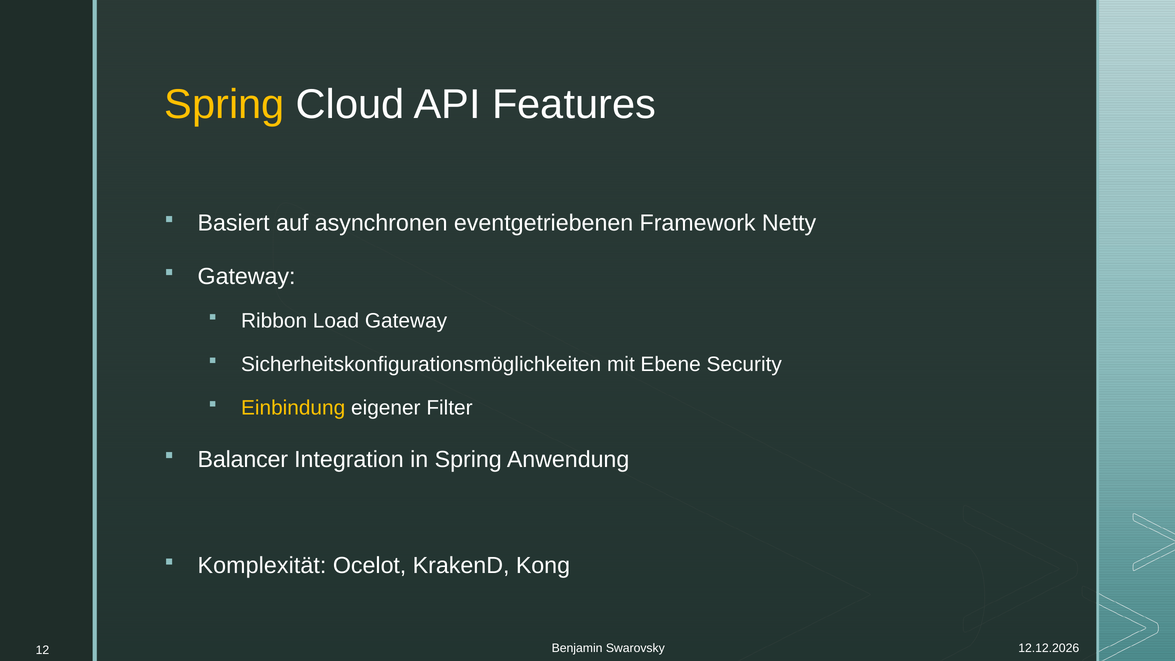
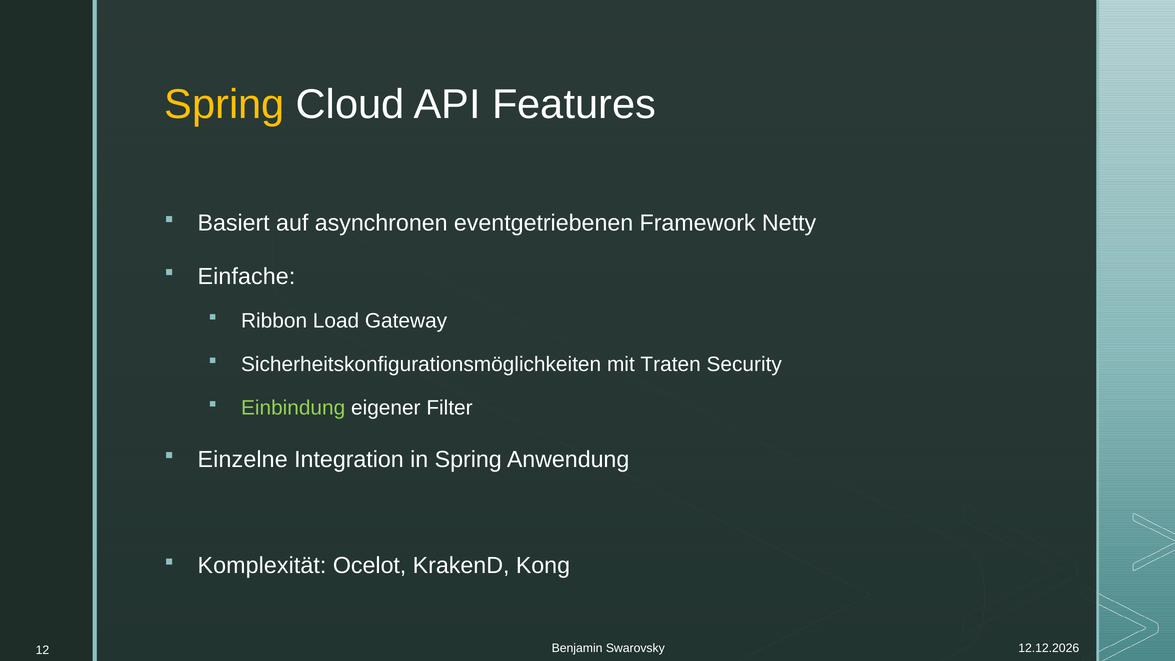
Gateway: Gateway -> Einfache (246, 276)
Ebene: Ebene -> Traten (671, 364)
Einbindung colour: yellow -> light green (293, 408)
Balancer: Balancer -> Einzelne (243, 460)
